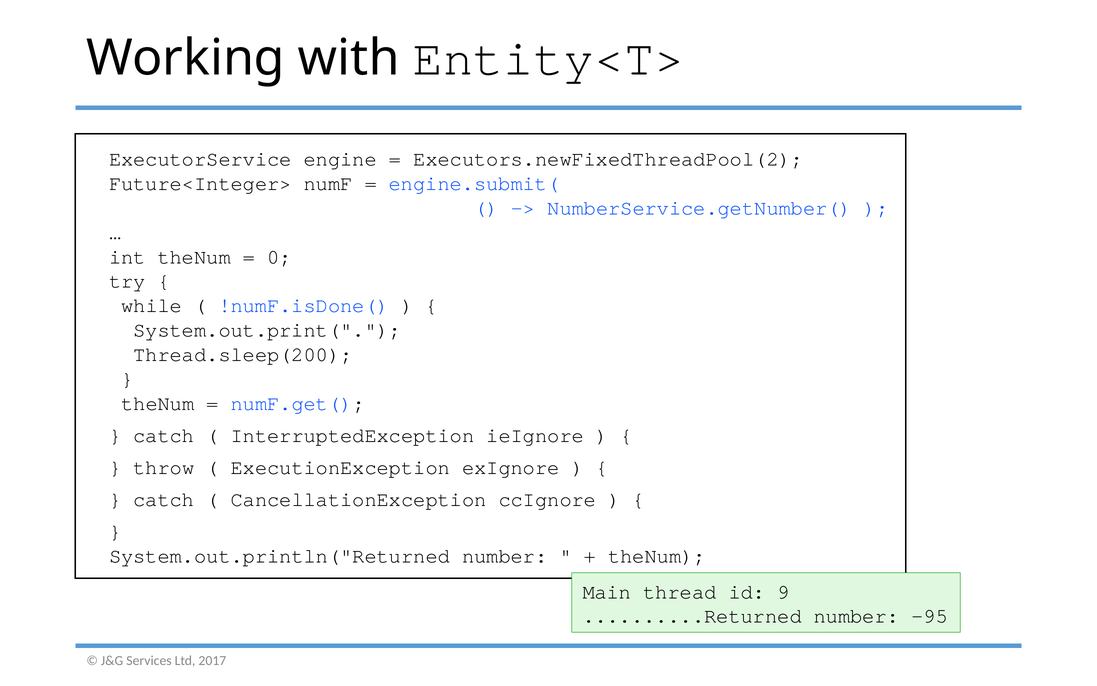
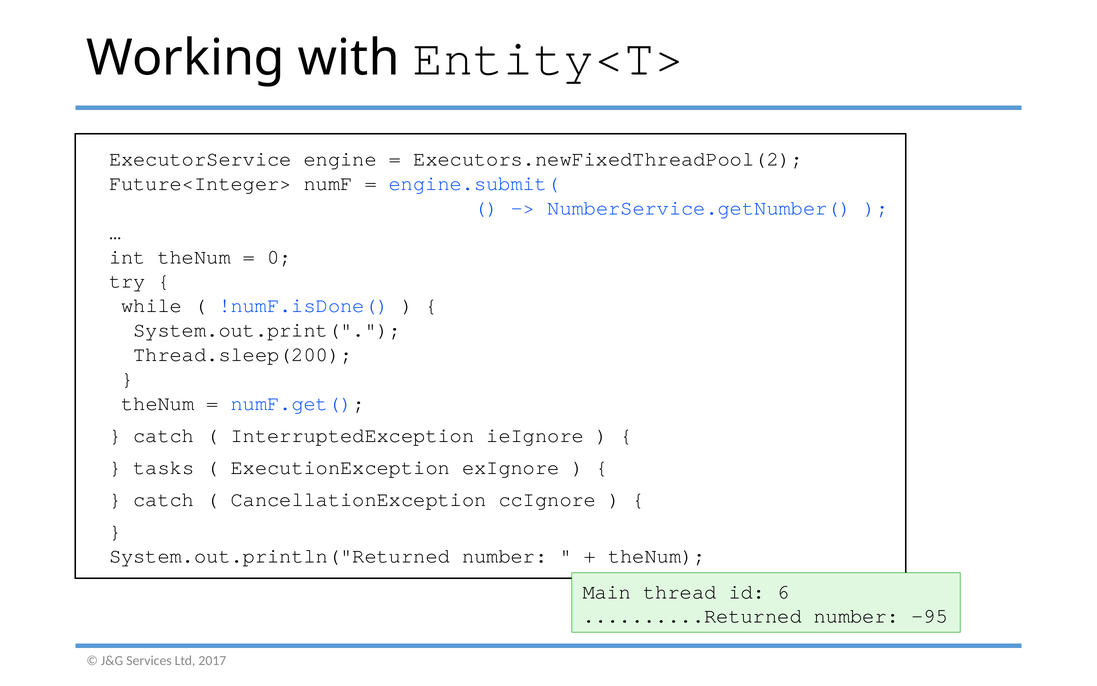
throw: throw -> tasks (164, 467)
9: 9 -> 6 (783, 591)
